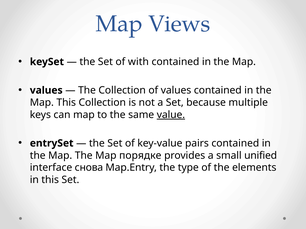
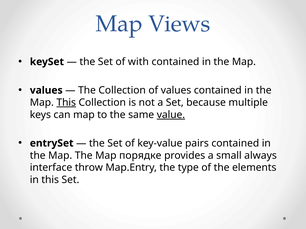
This underline: none -> present (66, 103)
unified: unified -> always (261, 156)
снова: снова -> throw (89, 168)
